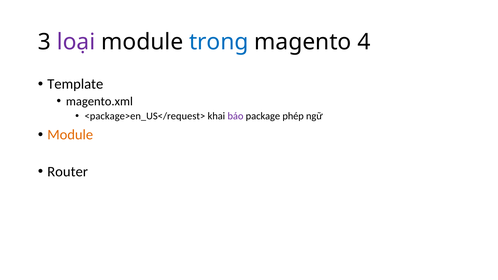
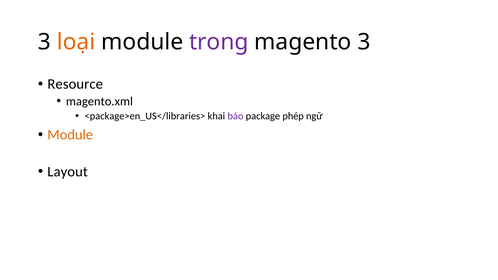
loại colour: purple -> orange (76, 42)
trong colour: blue -> purple (219, 42)
magento 4: 4 -> 3 (364, 42)
Template: Template -> Resource (75, 84)
<package>en_US</request>: <package>en_US</request> -> <package>en_US</libraries> (145, 116)
Router: Router -> Layout (68, 172)
